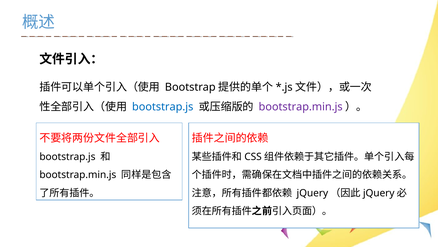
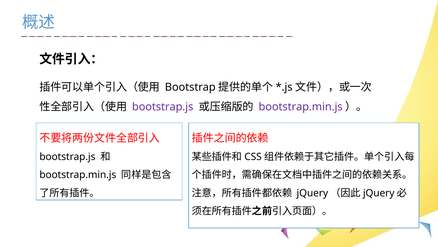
bootstrap.js colour: blue -> purple (163, 107)
